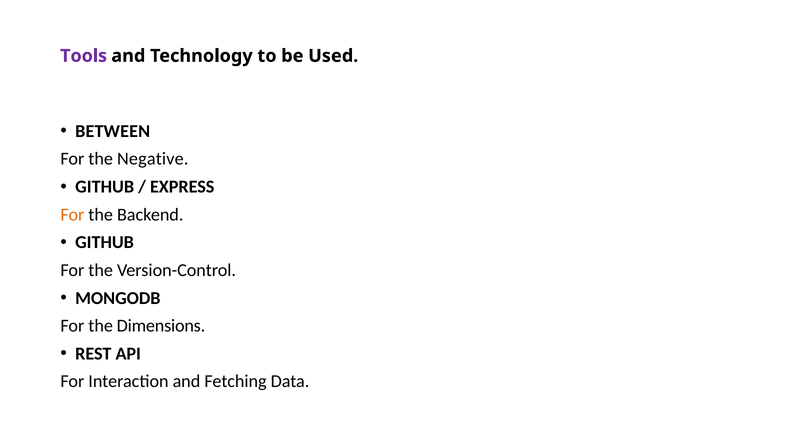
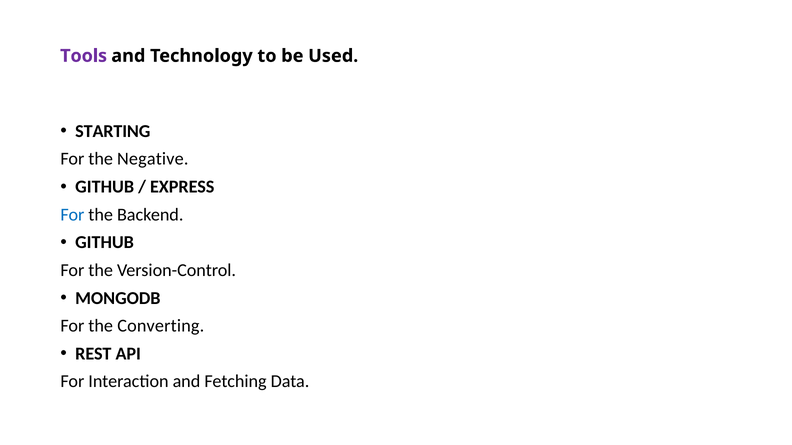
BETWEEN: BETWEEN -> STARTING (113, 131)
For colour: orange -> blue (72, 215)
Dimensions: Dimensions -> Converting (161, 326)
